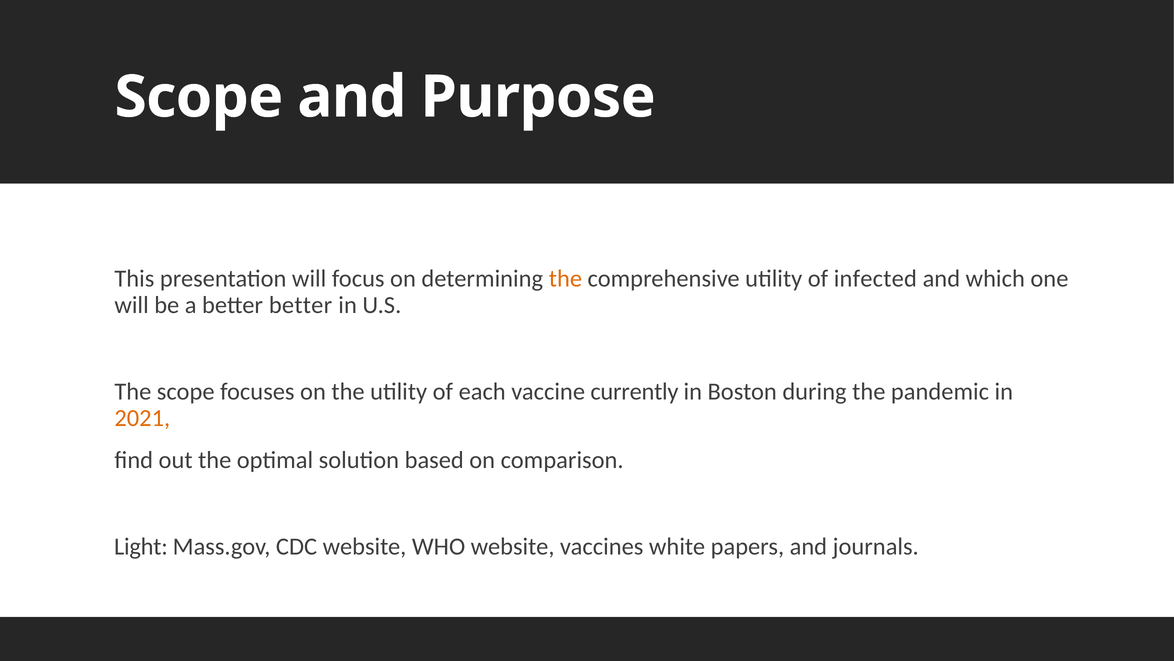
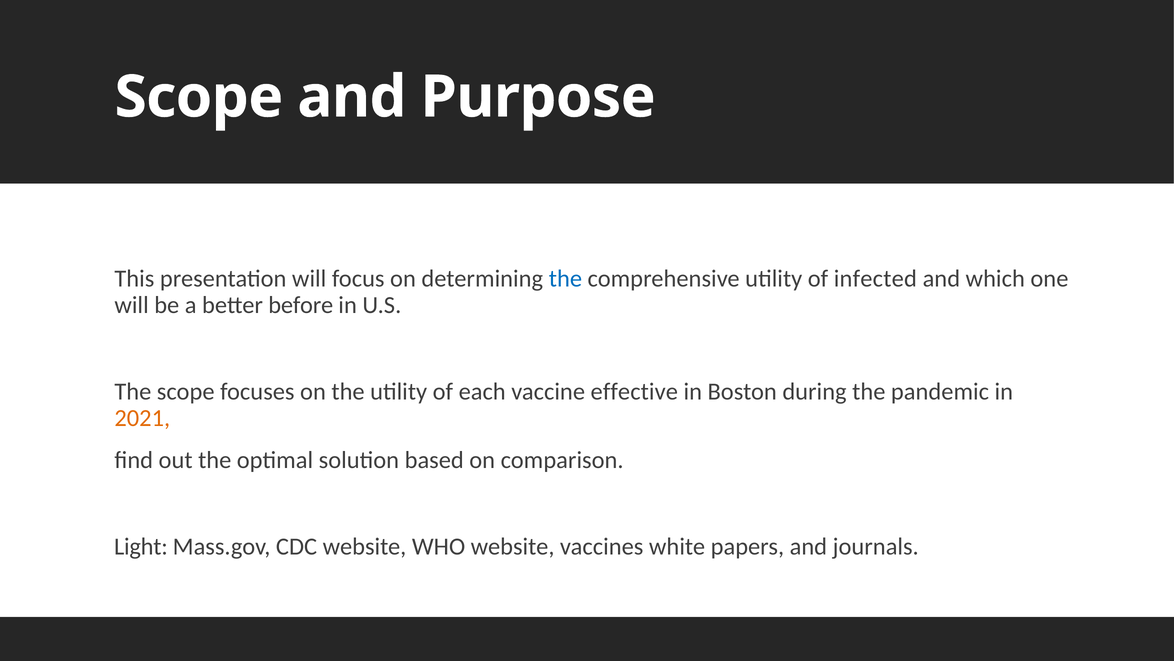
the colour: orange -> blue (565, 278)
better better: better -> before (301, 305)
currently: currently -> effective (634, 391)
